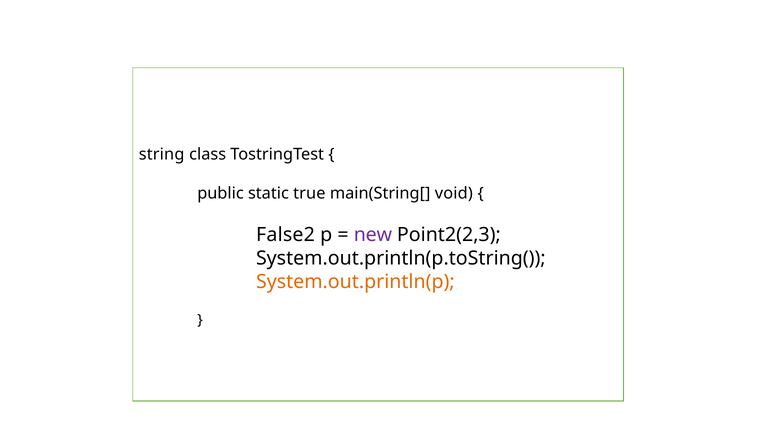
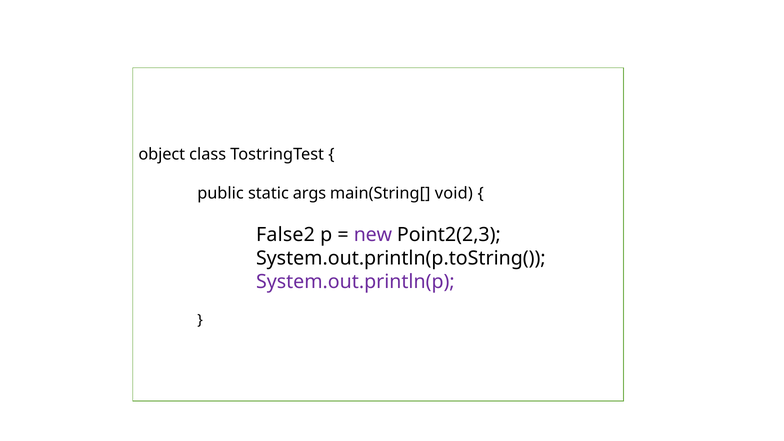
string: string -> object (162, 154)
true: true -> args (309, 193)
System.out.println(p colour: orange -> purple (355, 282)
